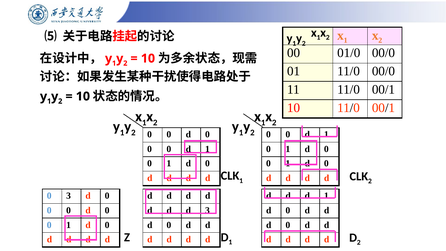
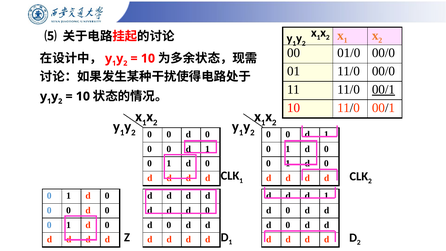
00/1 underline: none -> present (383, 89)
3: 3 -> 1 (69, 196)
3: 3 -> 0 (207, 210)
